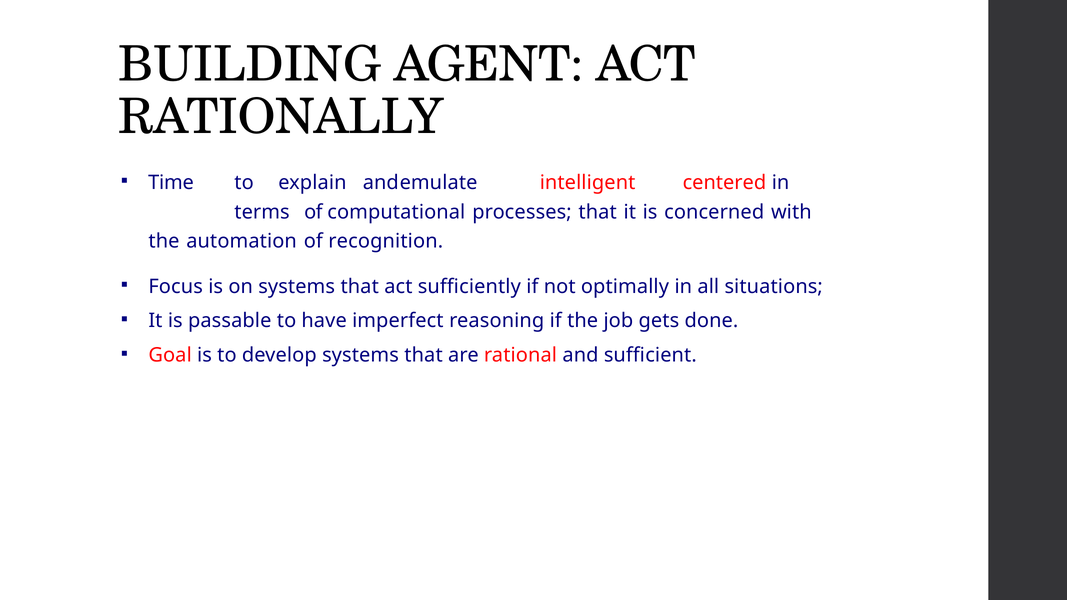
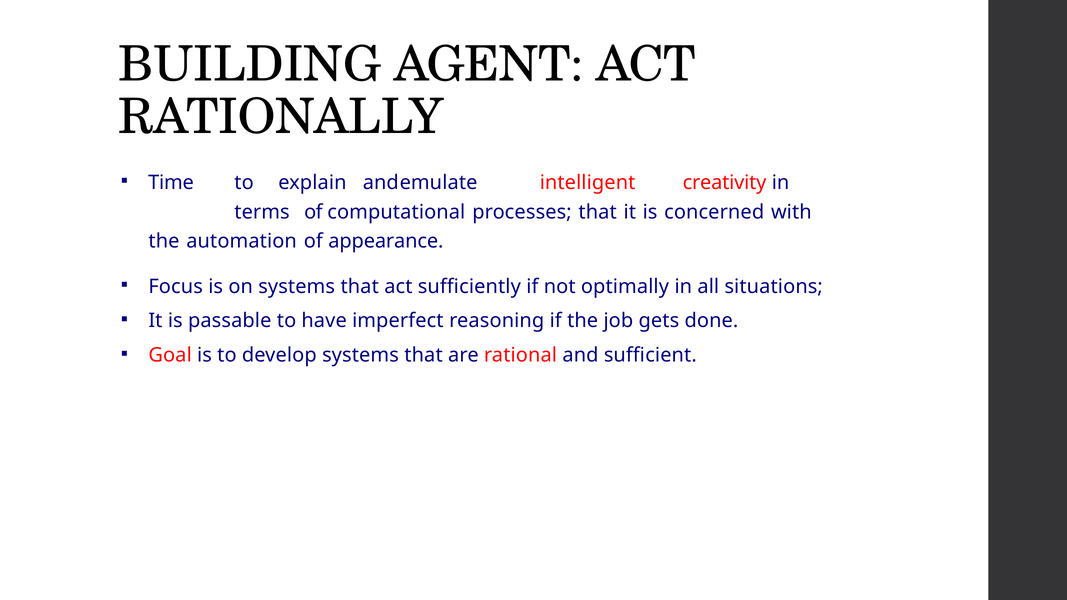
centered: centered -> creativity (725, 183)
recognition: recognition -> appearance (386, 241)
